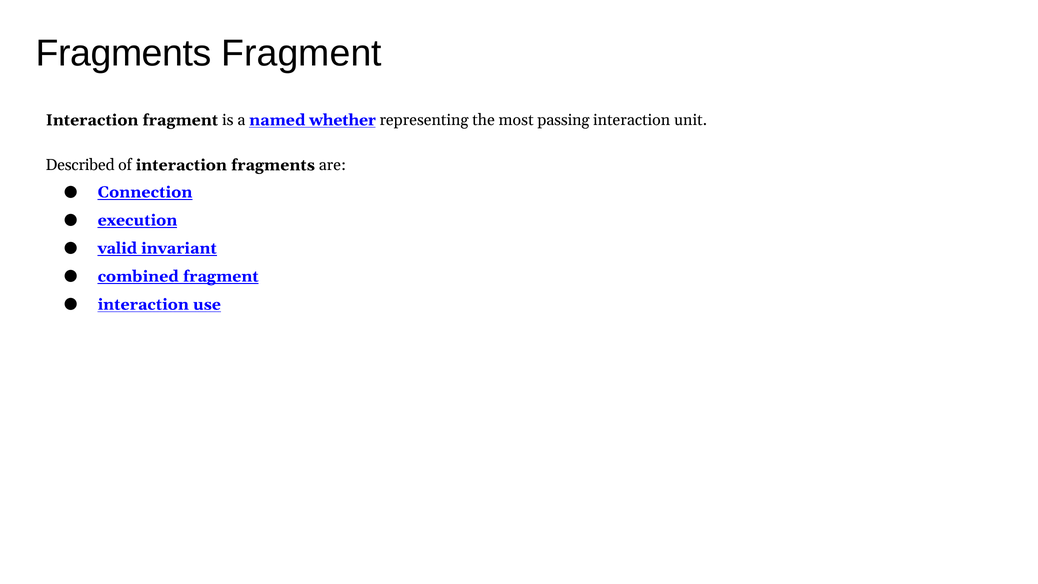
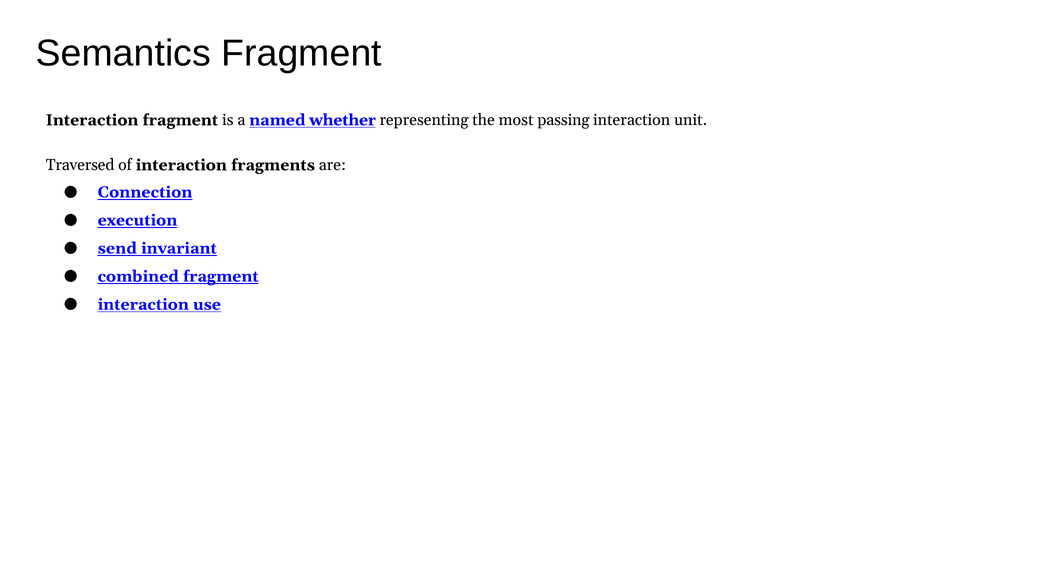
Fragments: Fragments -> Semantics (123, 53)
Described: Described -> Traversed (80, 165)
valid: valid -> send (117, 248)
